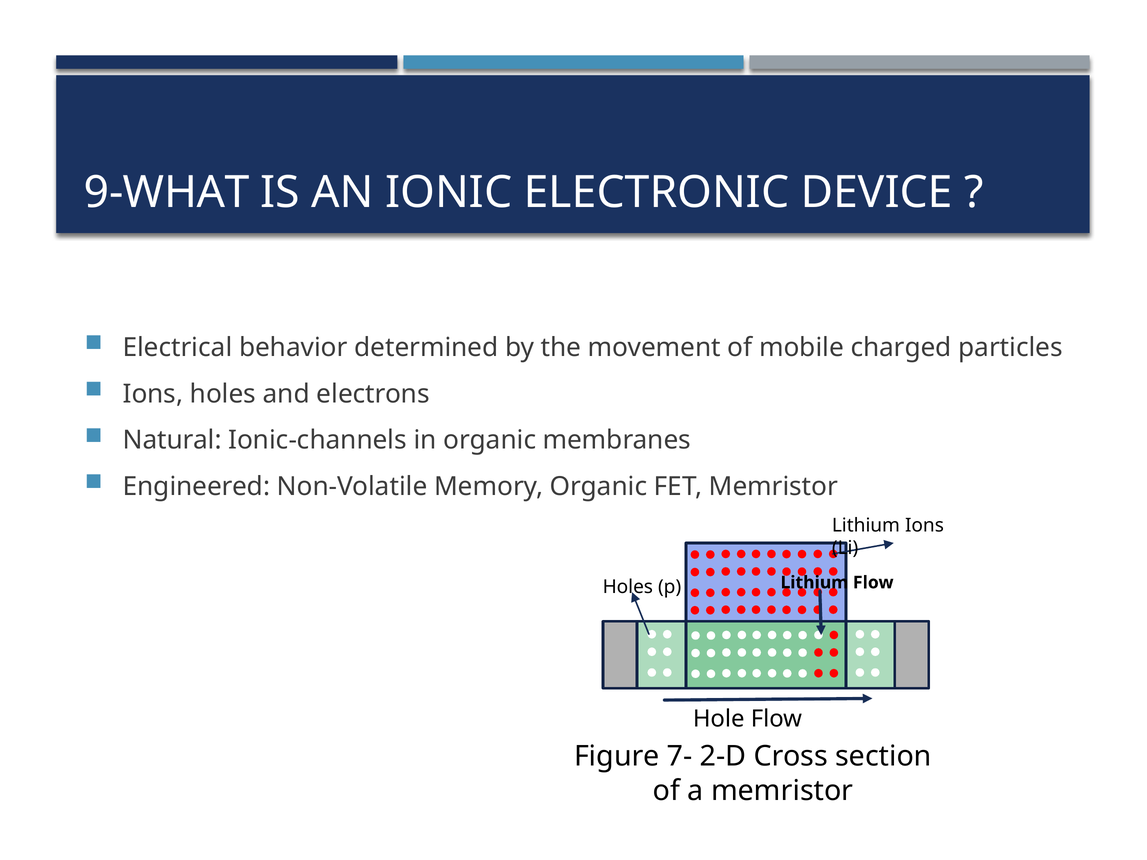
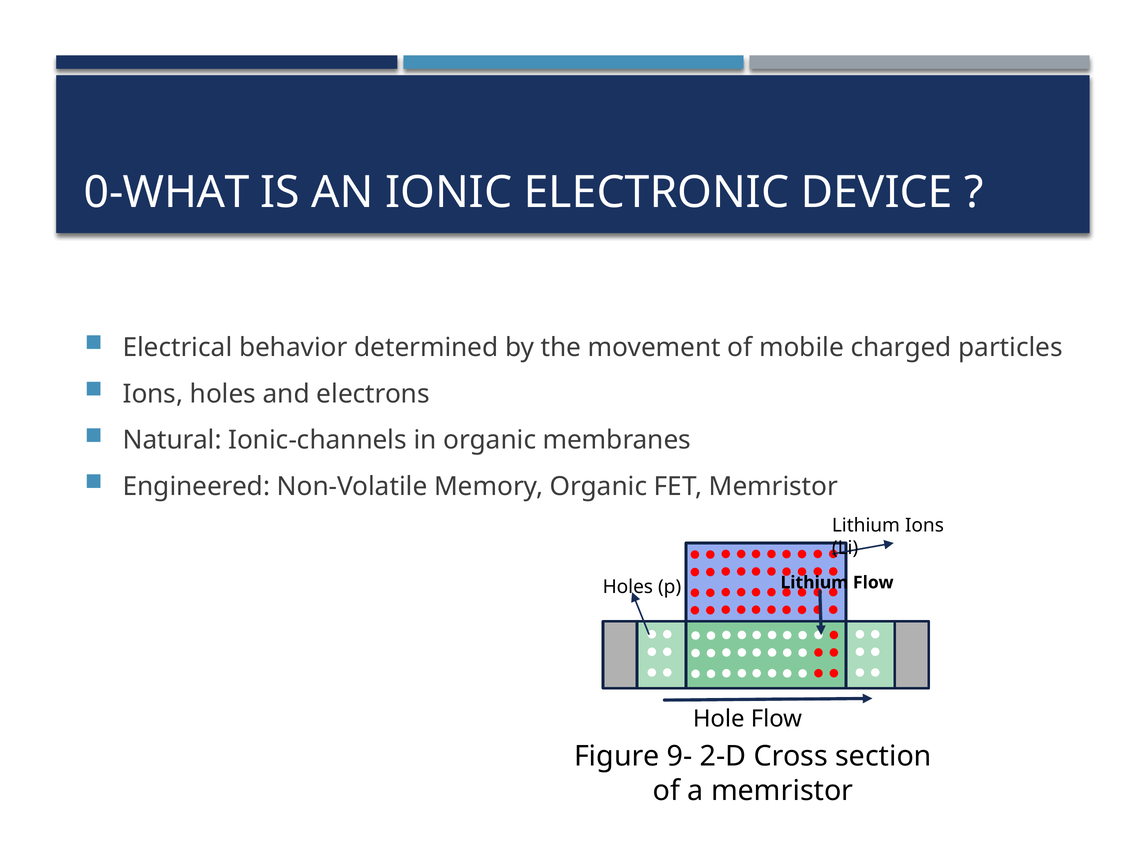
9-WHAT: 9-WHAT -> 0-WHAT (167, 193)
7-: 7- -> 9- (679, 757)
